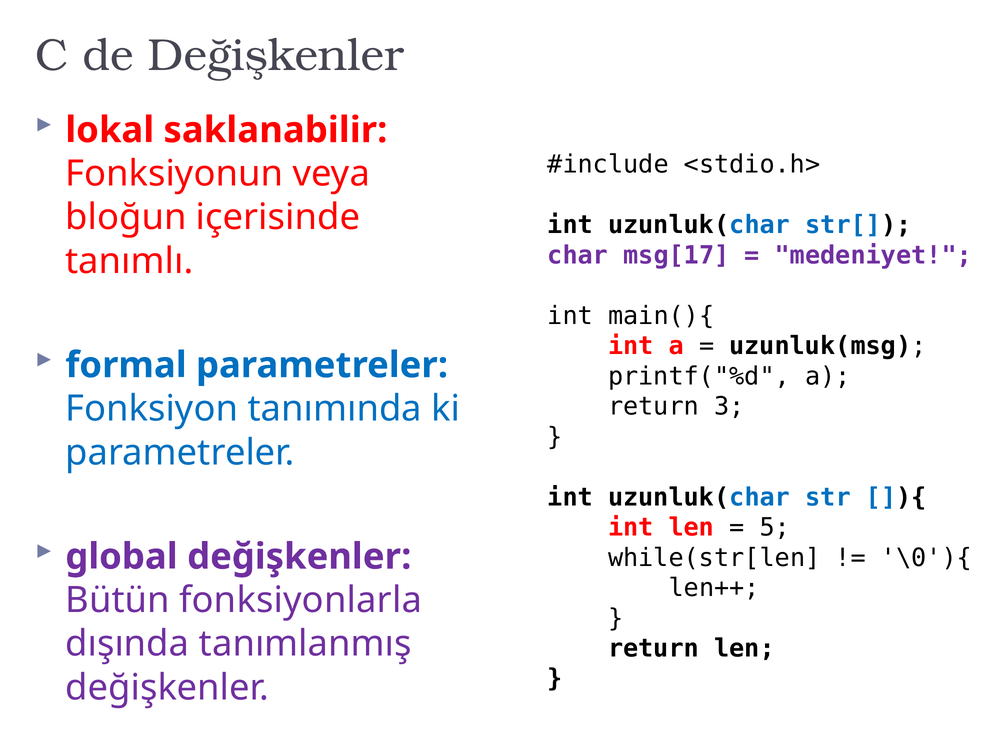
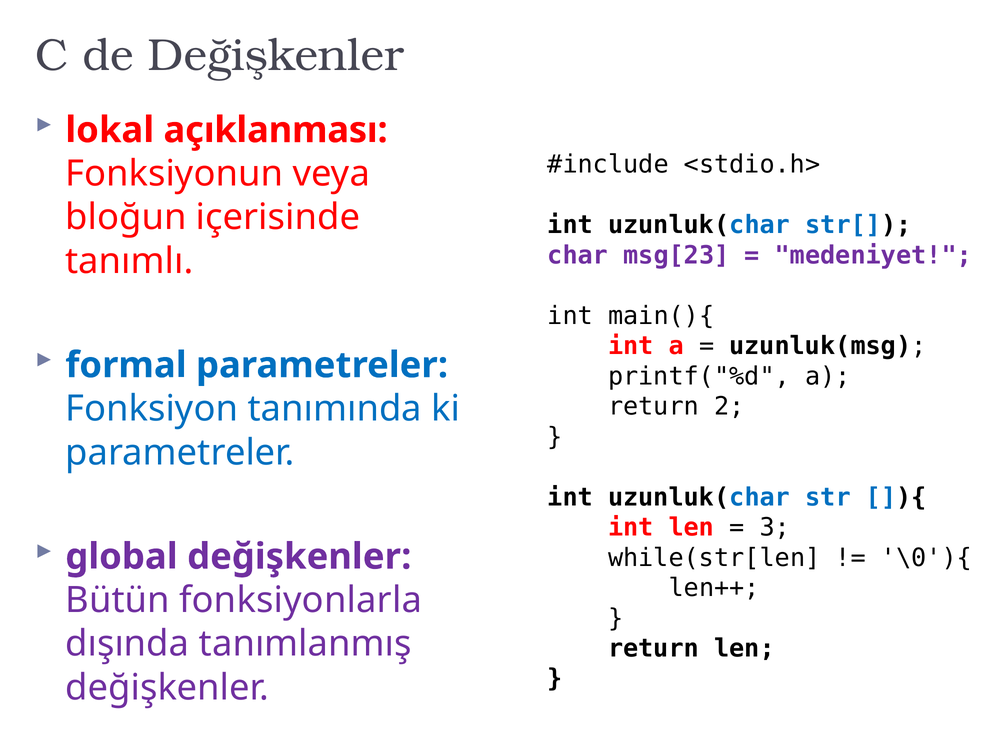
saklanabilir: saklanabilir -> açıklanması (276, 130)
msg[17: msg[17 -> msg[23 (676, 255)
3: 3 -> 2 (729, 407)
5: 5 -> 3 (775, 527)
